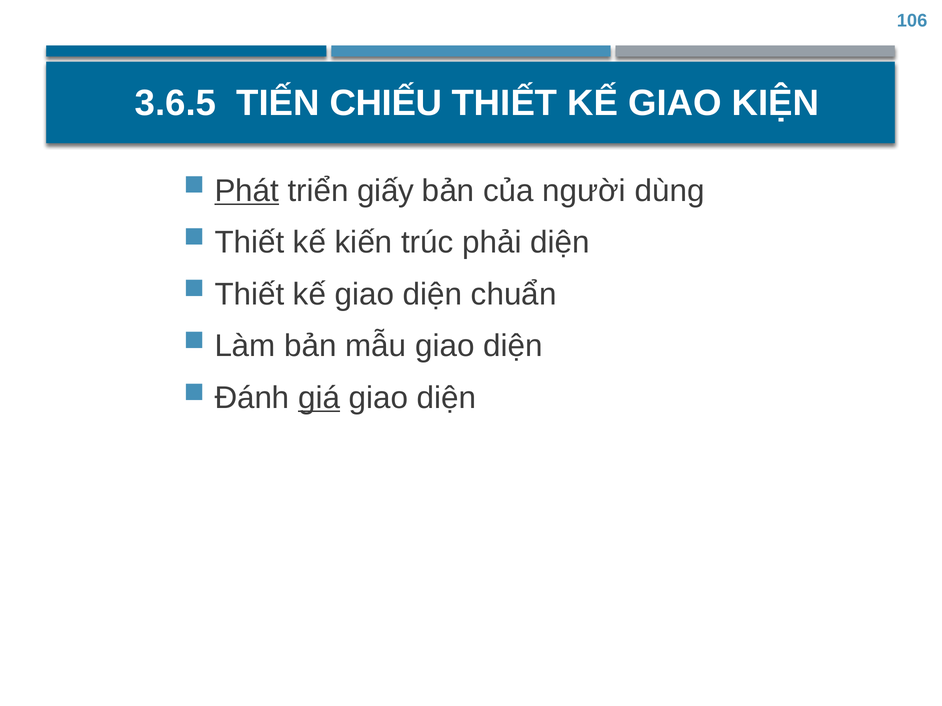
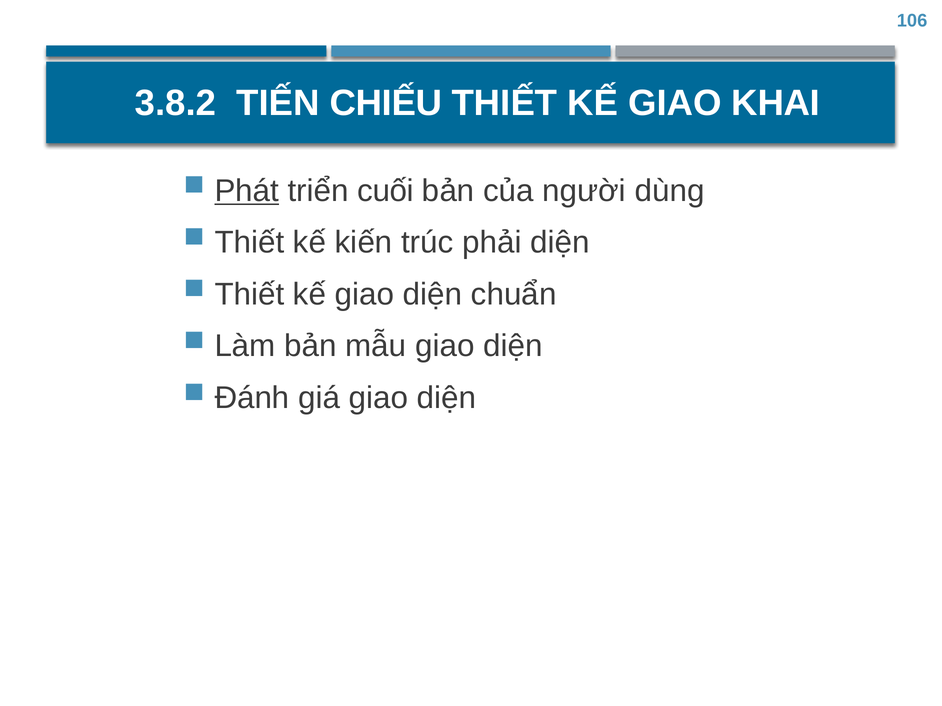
3.6.5: 3.6.5 -> 3.8.2 (176, 103)
KIỆN: KIỆN -> KHAI (776, 103)
giấy: giấy -> cuối (386, 191)
giá underline: present -> none (319, 398)
